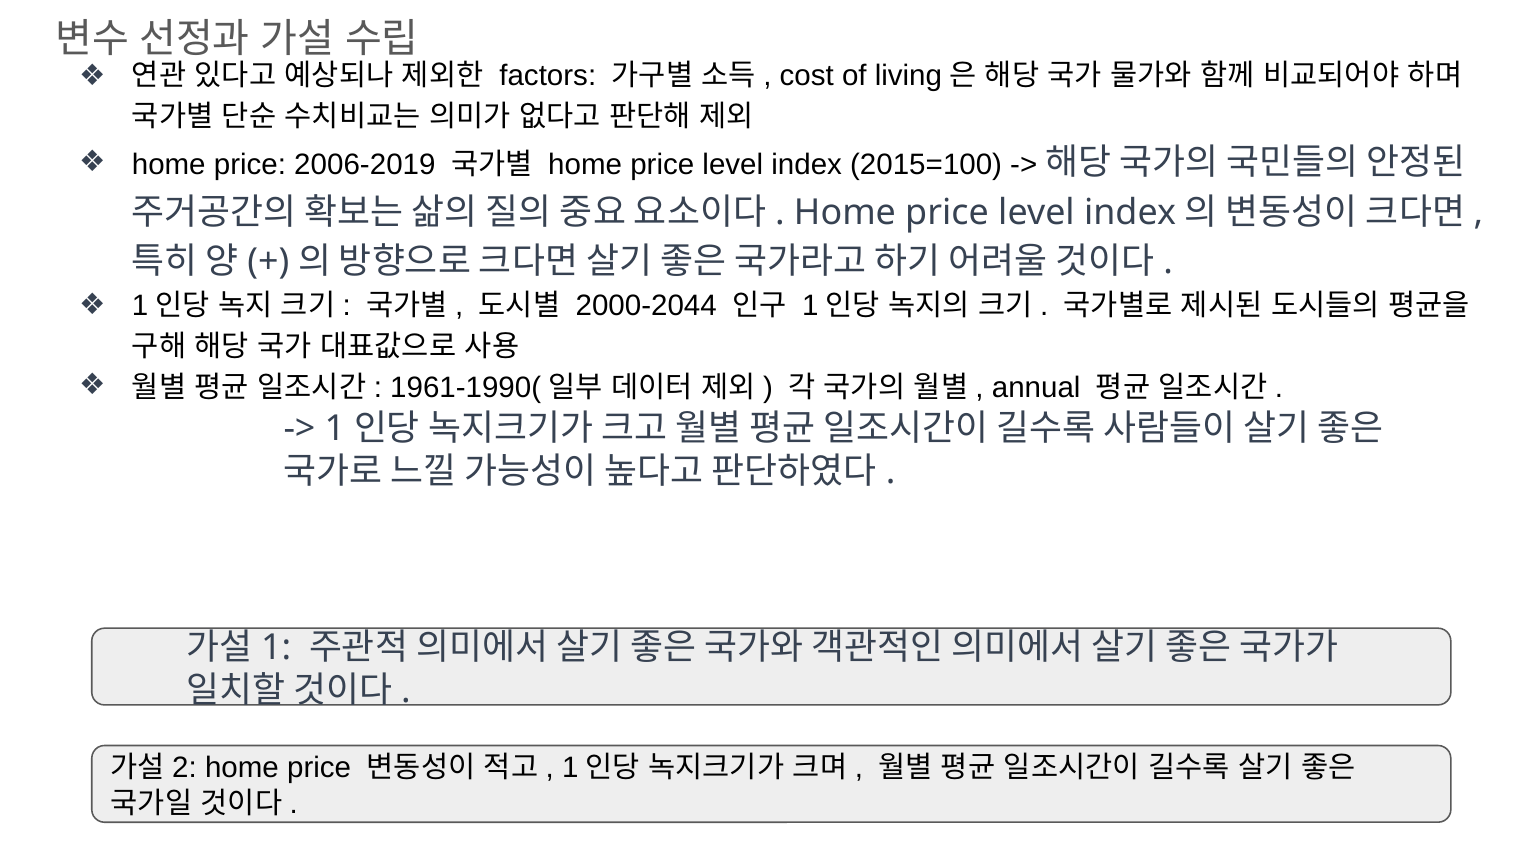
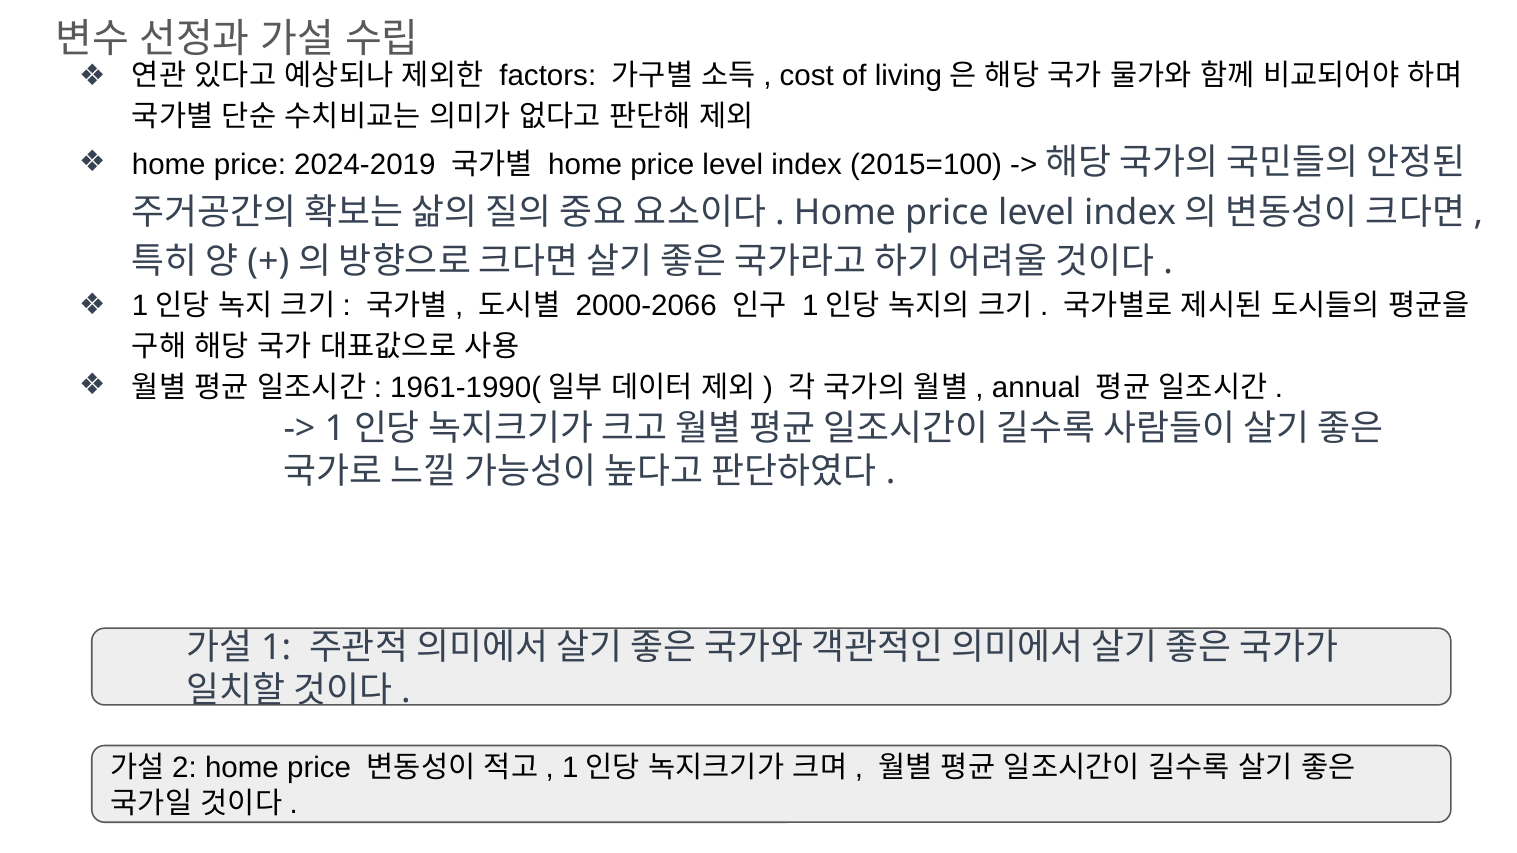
2006-2019: 2006-2019 -> 2024-2019 (365, 165)
2000-2044: 2000-2044 -> 2000-2066 (646, 306)
